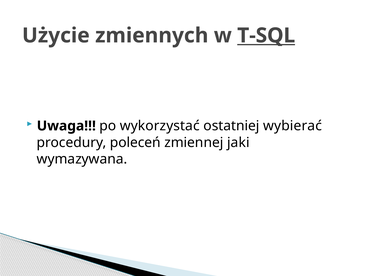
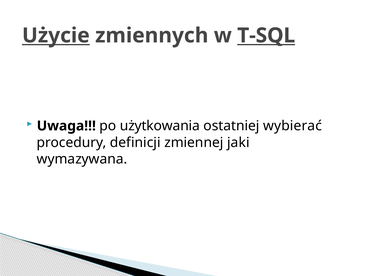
Użycie underline: none -> present (56, 36)
wykorzystać: wykorzystać -> użytkowania (160, 126)
poleceń: poleceń -> definicji (135, 142)
